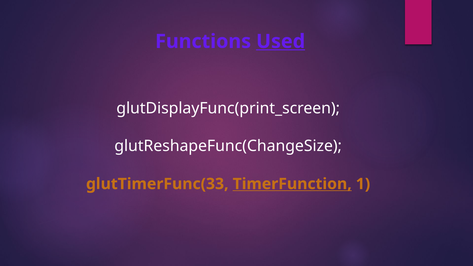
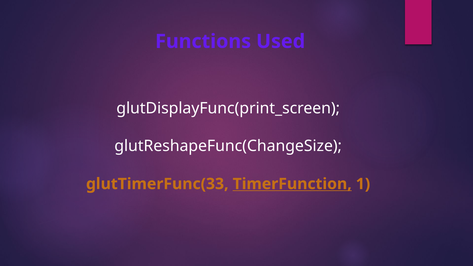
Used underline: present -> none (281, 41)
